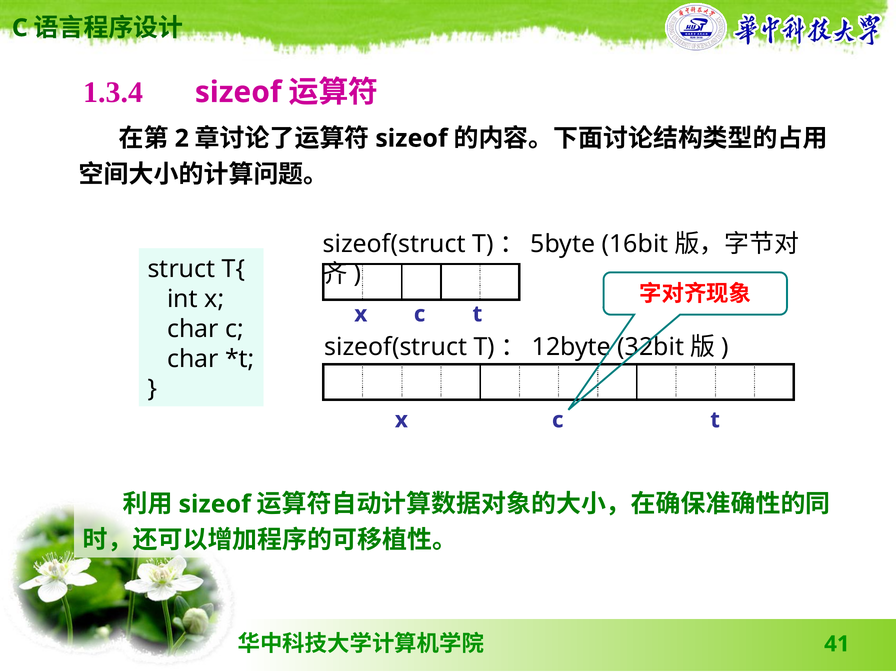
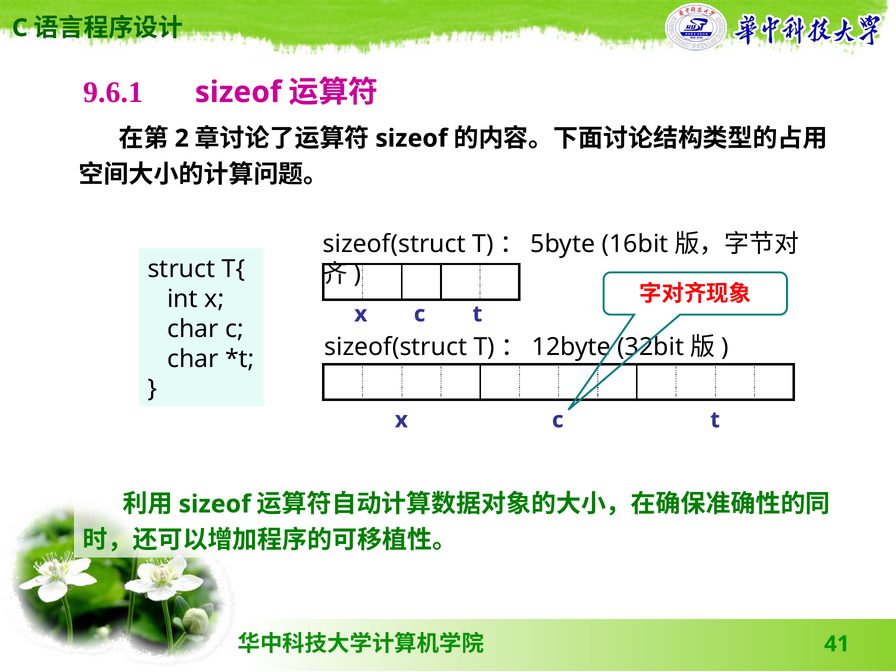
1.3.4: 1.3.4 -> 9.6.1 (113, 92)
